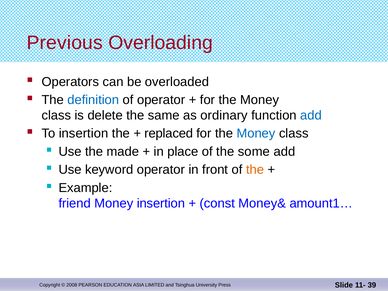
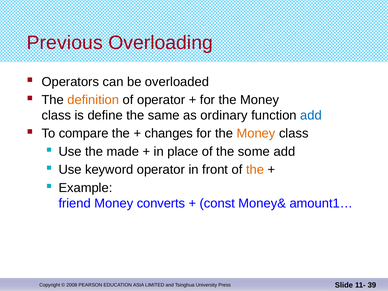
definition colour: blue -> orange (93, 100)
delete: delete -> define (105, 115)
To insertion: insertion -> compare (84, 133)
replaced: replaced -> changes (169, 133)
Money colour: blue -> orange (256, 133)
Money insertion: insertion -> converts (161, 203)
